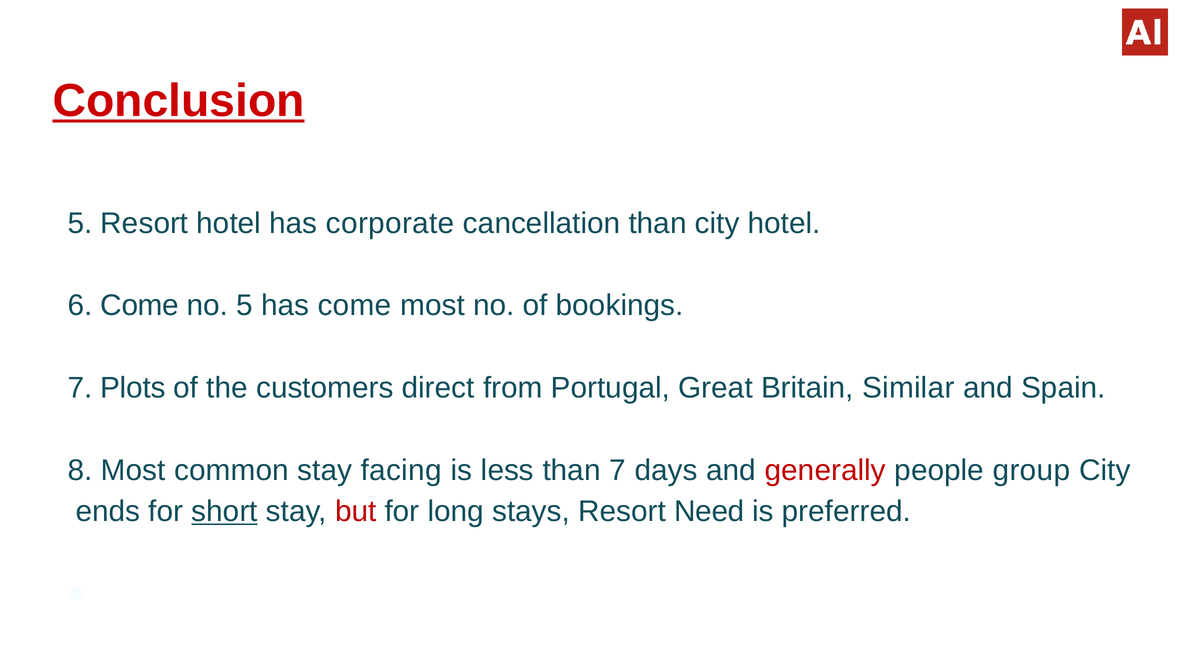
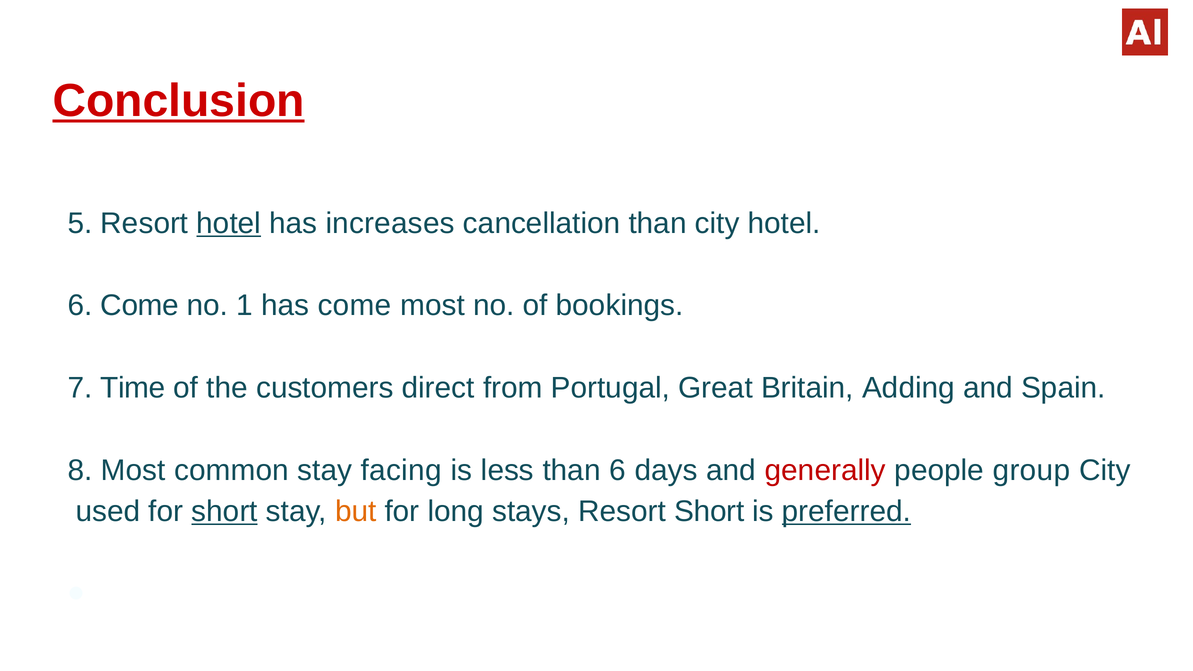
hotel underline: none -> present (229, 223)
corporate: corporate -> increases (390, 223)
no 5: 5 -> 1 (244, 306)
Plots: Plots -> Time (133, 388)
Similar: Similar -> Adding (908, 388)
than 7: 7 -> 6 (618, 470)
ends: ends -> used (108, 511)
but colour: red -> orange (356, 511)
Resort Need: Need -> Short (709, 511)
preferred underline: none -> present (846, 511)
